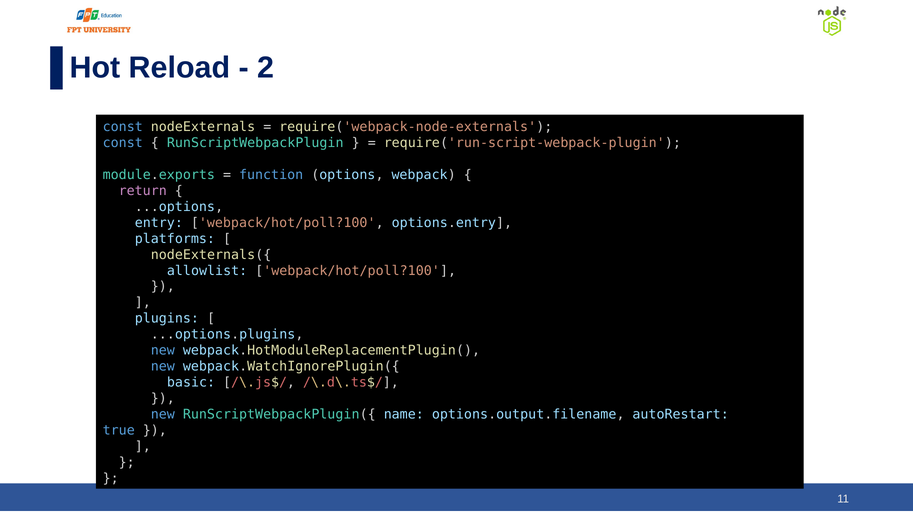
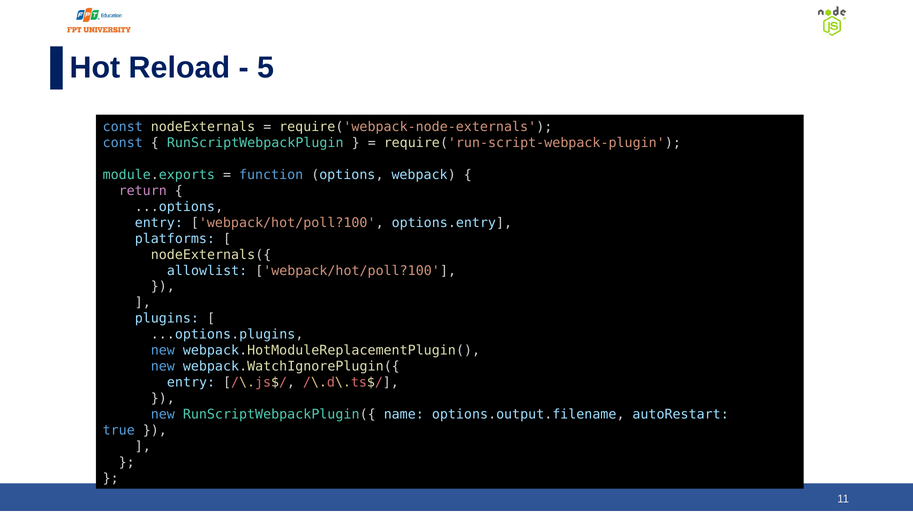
2: 2 -> 5 (266, 68)
basic: basic -> entry (191, 383)
